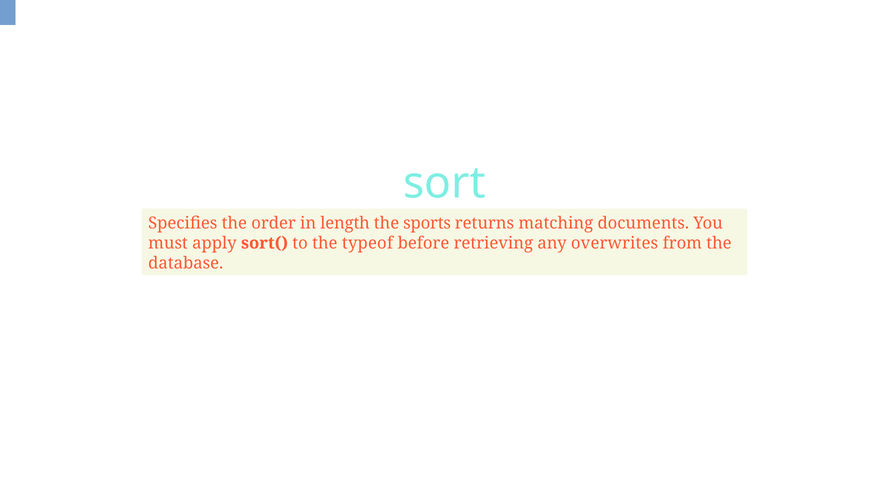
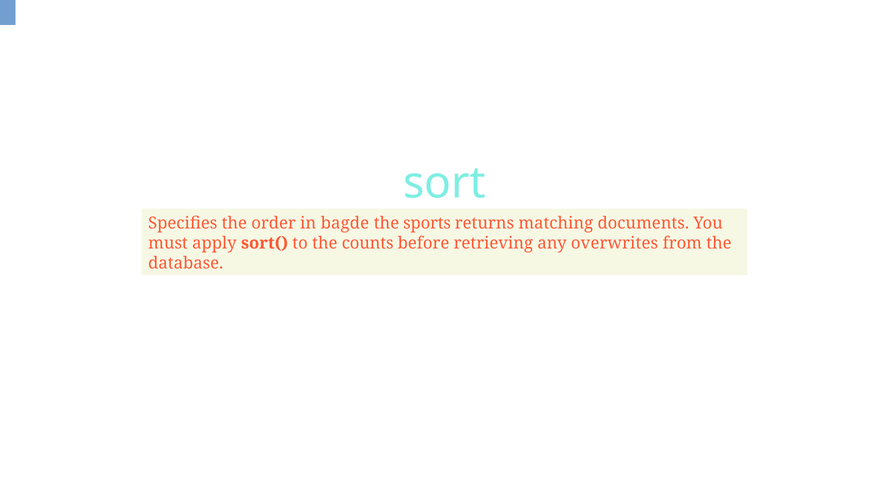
length: length -> bagde (345, 223)
typeof: typeof -> counts (368, 243)
